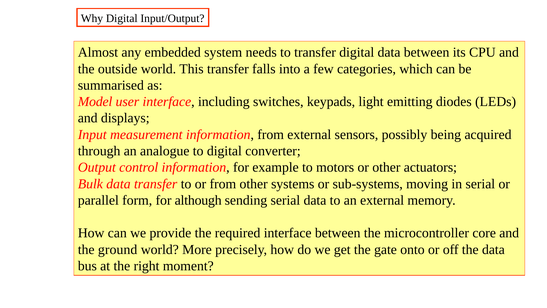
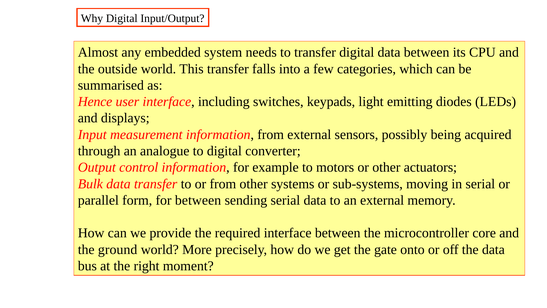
Model: Model -> Hence (95, 102)
for although: although -> between (198, 200)
